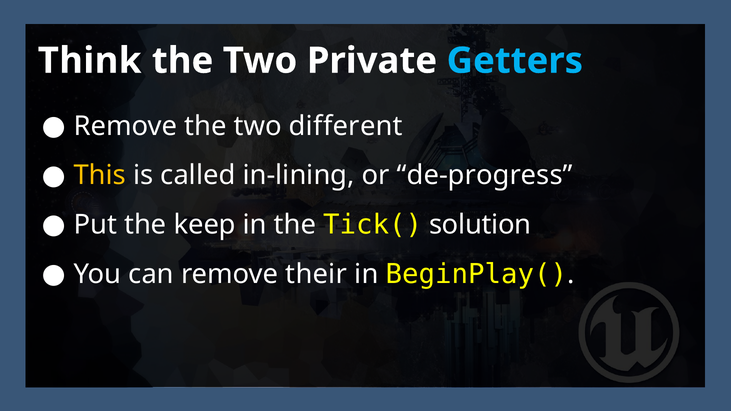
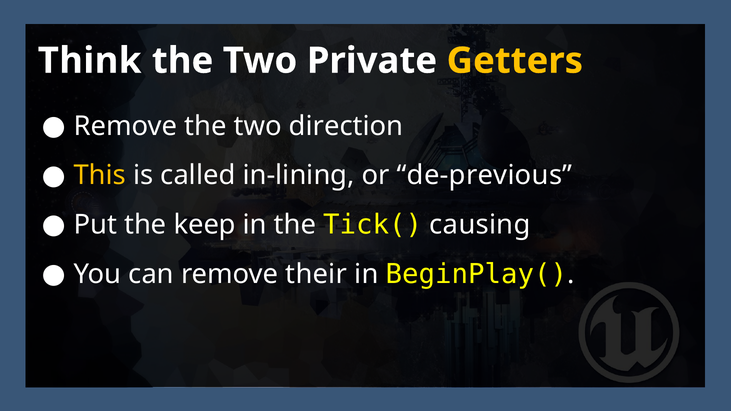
Getters colour: light blue -> yellow (515, 61)
different: different -> direction (346, 126)
de-progress: de-progress -> de-previous (485, 175)
solution: solution -> causing (480, 225)
